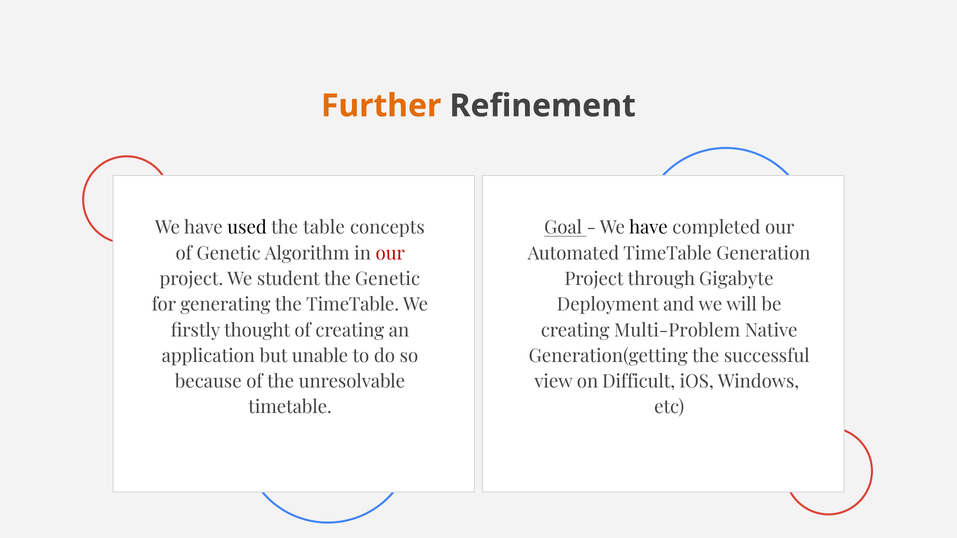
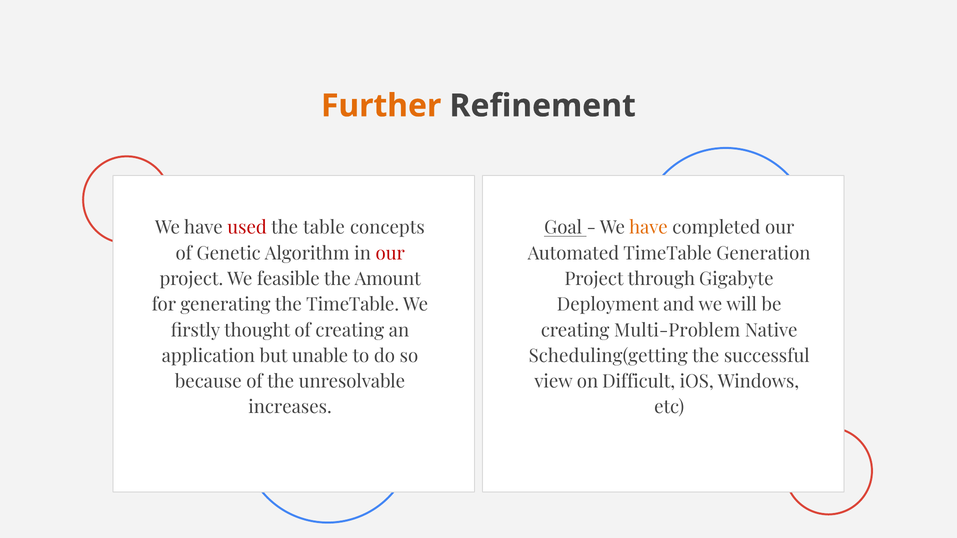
used colour: black -> red (247, 228)
have colour: black -> orange (648, 228)
student: student -> feasible (288, 279)
the Genetic: Genetic -> Amount (388, 279)
Generation(getting: Generation(getting -> Scheduling(getting (608, 356)
timetable: timetable -> increases (290, 408)
